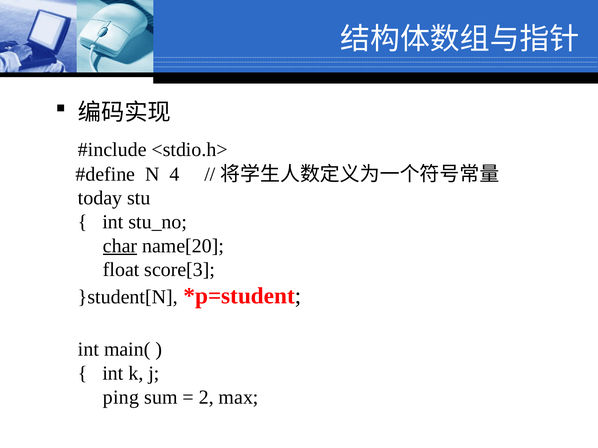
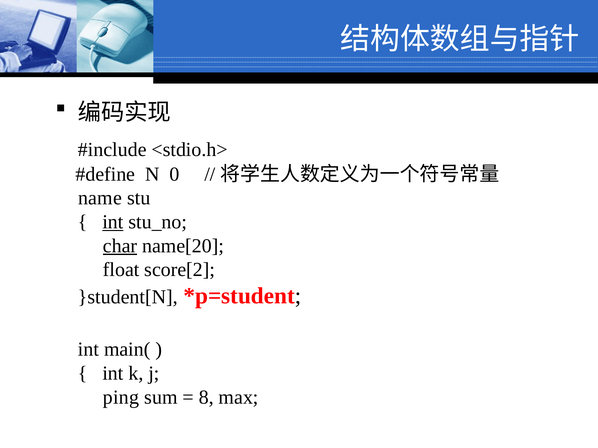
4: 4 -> 0 (174, 174)
today: today -> name (100, 198)
int underline: none -> present (113, 222)
score[3: score[3 -> score[2 (180, 270)
2: 2 -> 8 (206, 398)
